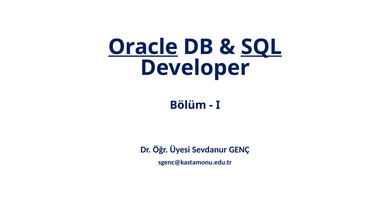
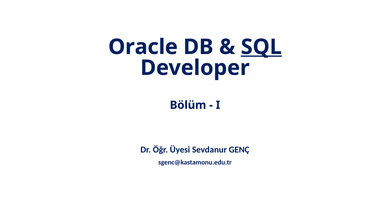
Oracle underline: present -> none (143, 47)
